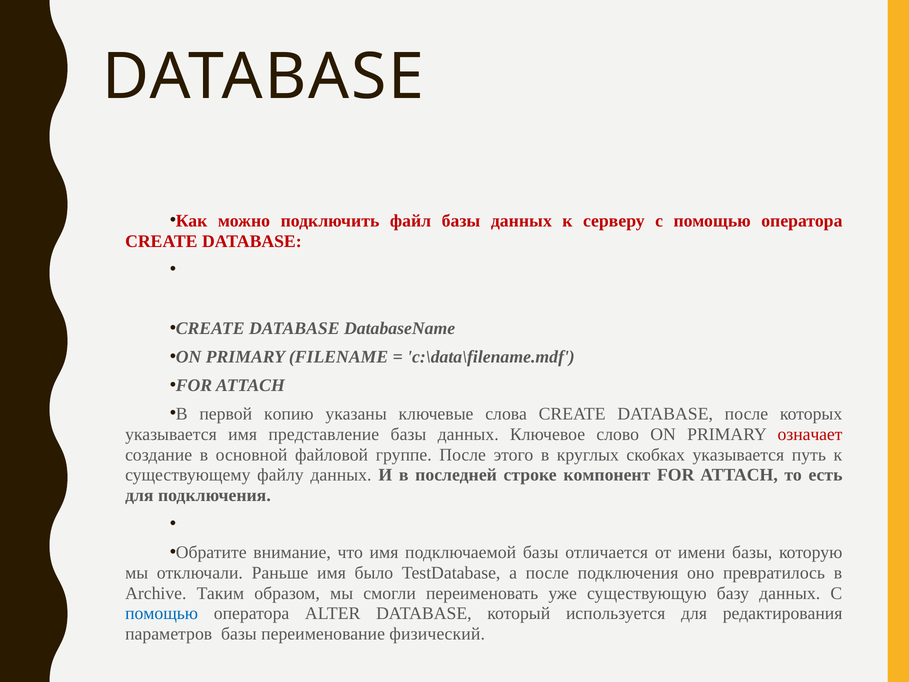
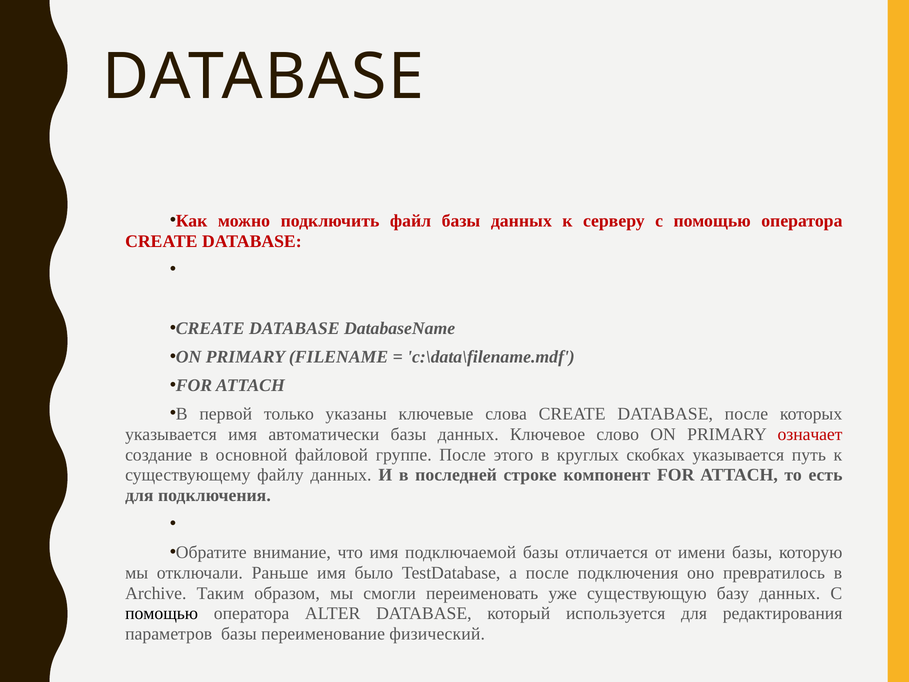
копию: копию -> только (289, 414)
представление: представление -> автоматически (324, 434)
помощью colour: blue -> black (162, 613)
